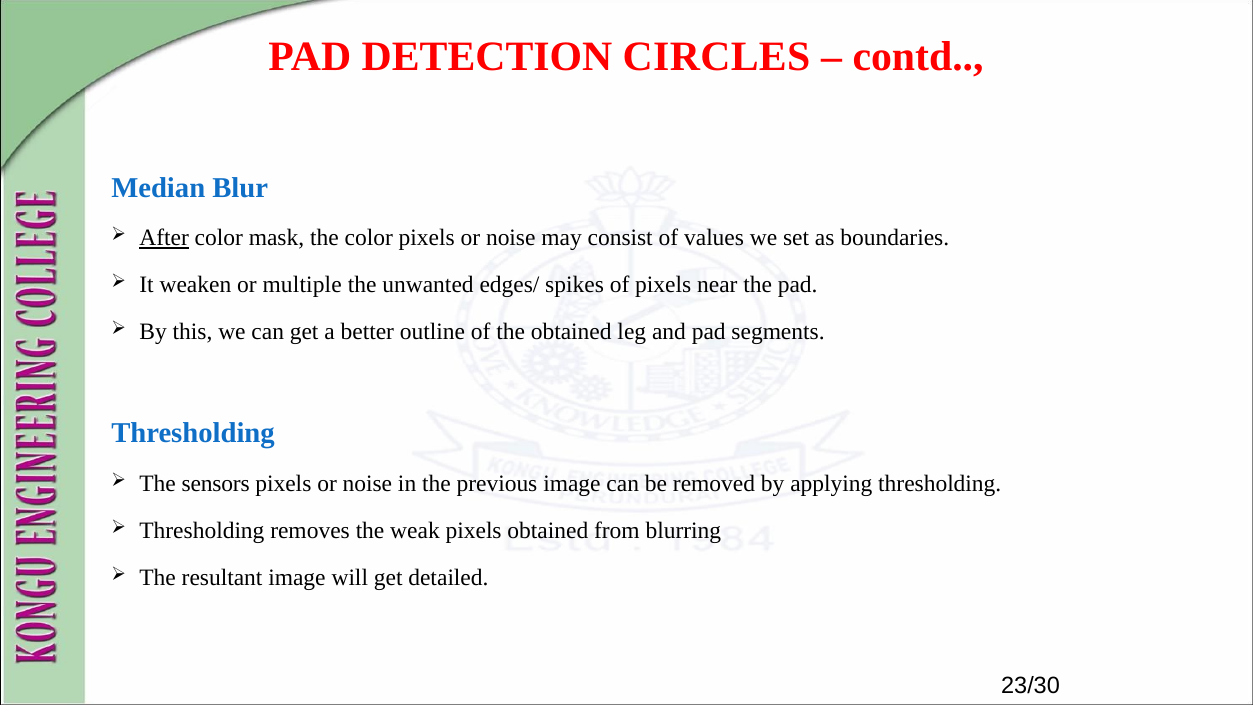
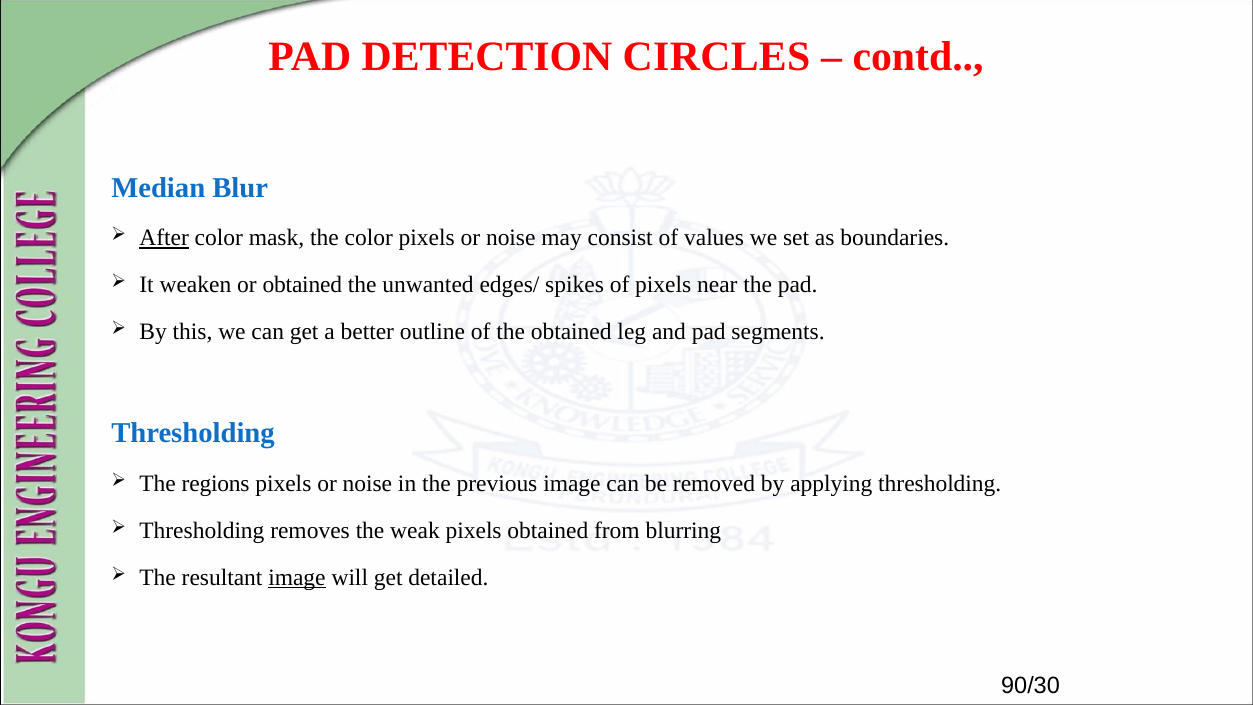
or multiple: multiple -> obtained (302, 285)
sensors: sensors -> regions (216, 483)
image underline: none -> present (297, 577)
23/30: 23/30 -> 90/30 (1031, 686)
